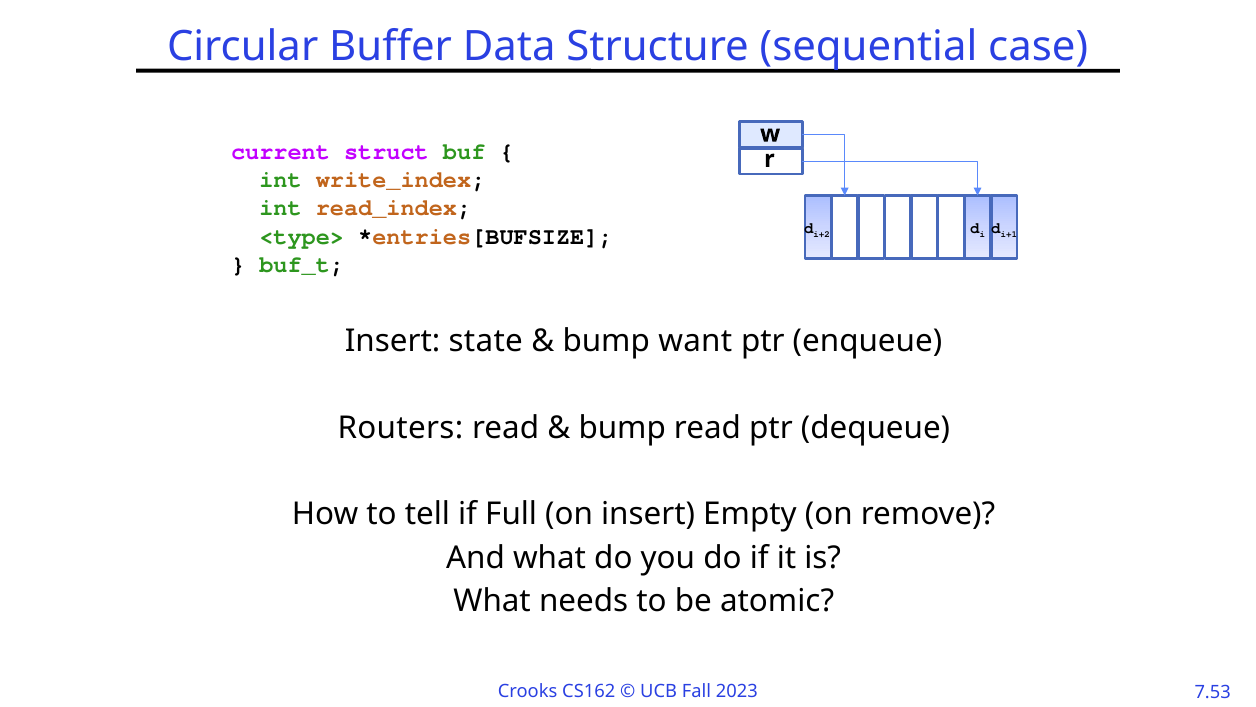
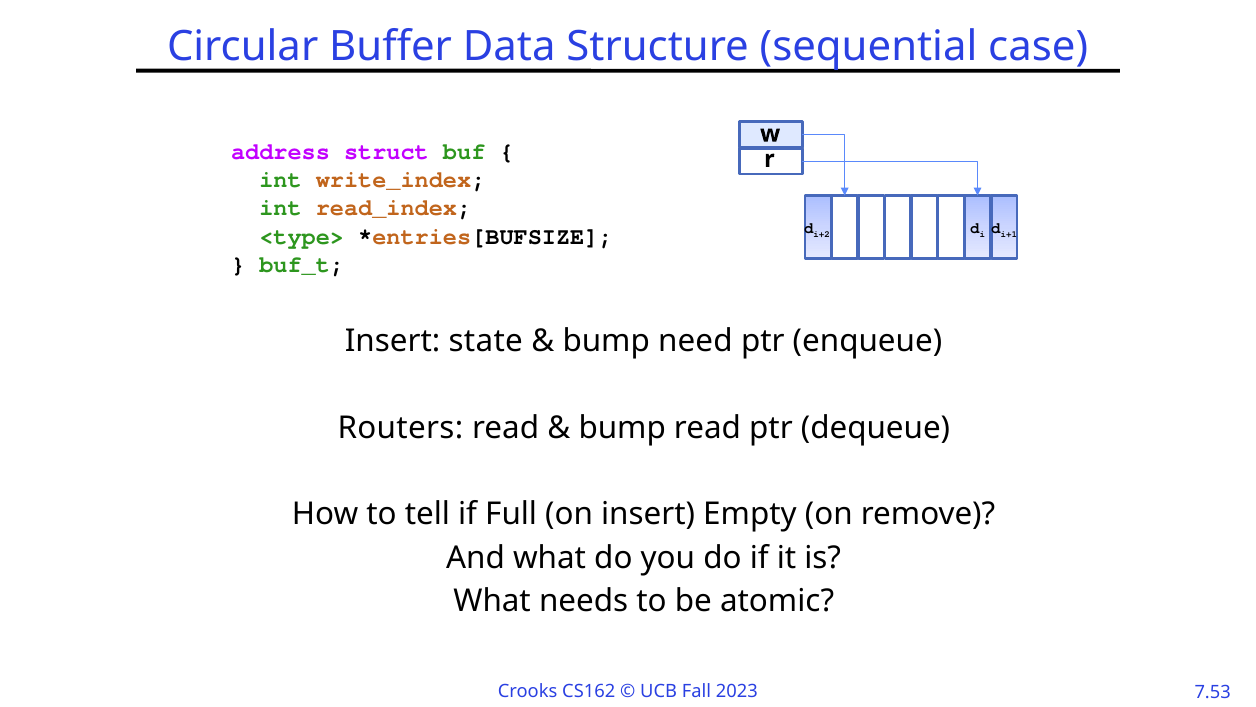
current: current -> address (281, 152)
want: want -> need (695, 341)
